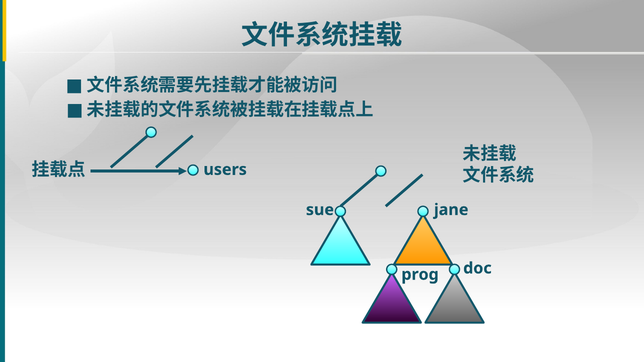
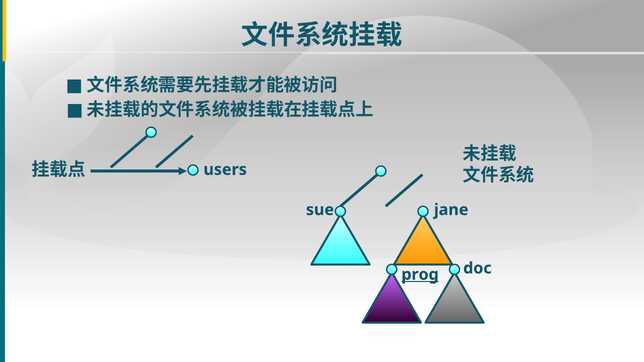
prog underline: none -> present (420, 275)
